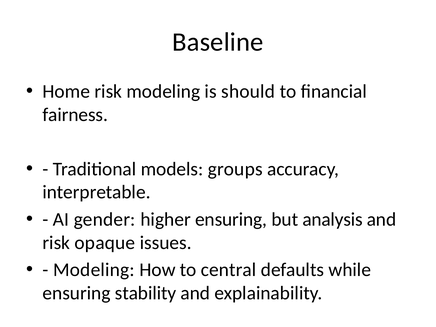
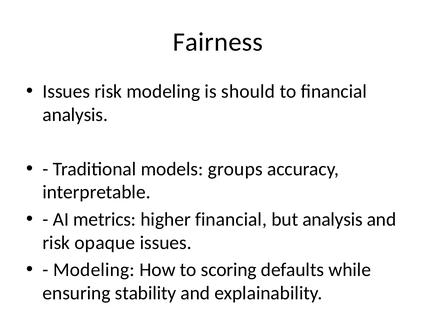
Baseline: Baseline -> Fairness (218, 42)
Home: Home -> Issues (66, 91)
fairness: fairness -> analysis (75, 115)
gender: gender -> metrics (105, 219)
higher ensuring: ensuring -> financial (231, 219)
central: central -> scoring (229, 270)
